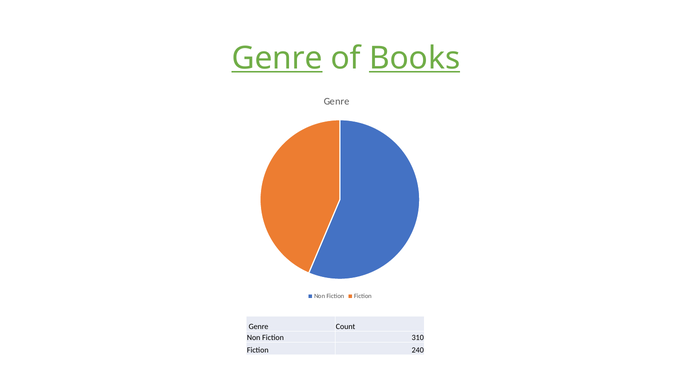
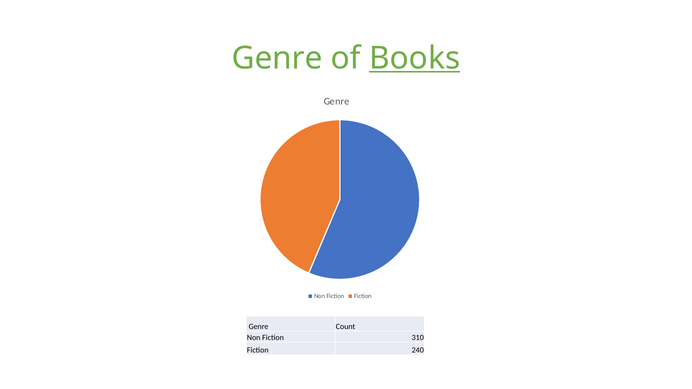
Genre underline: present -> none (277, 58)
